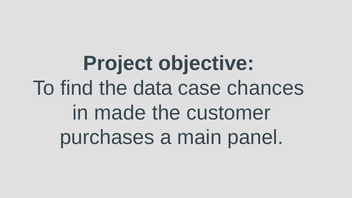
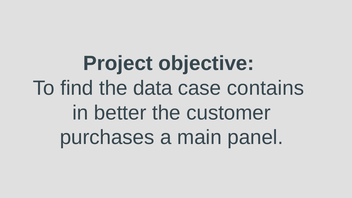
chances: chances -> contains (266, 88)
made: made -> better (120, 113)
